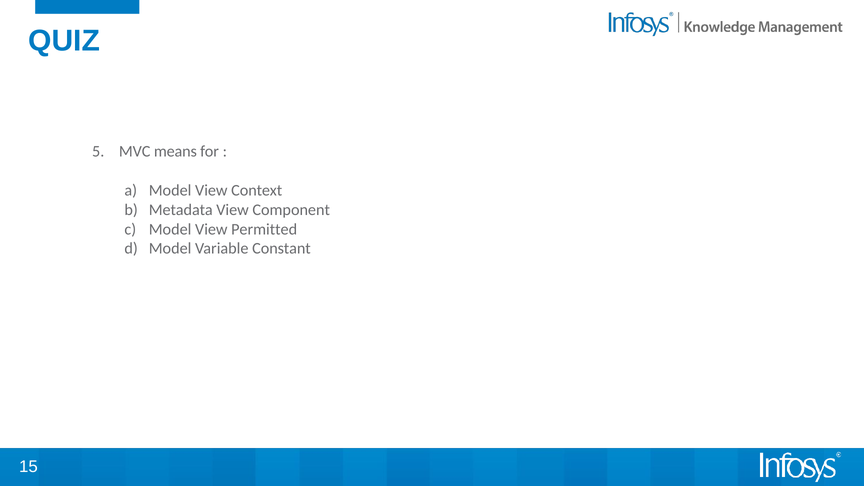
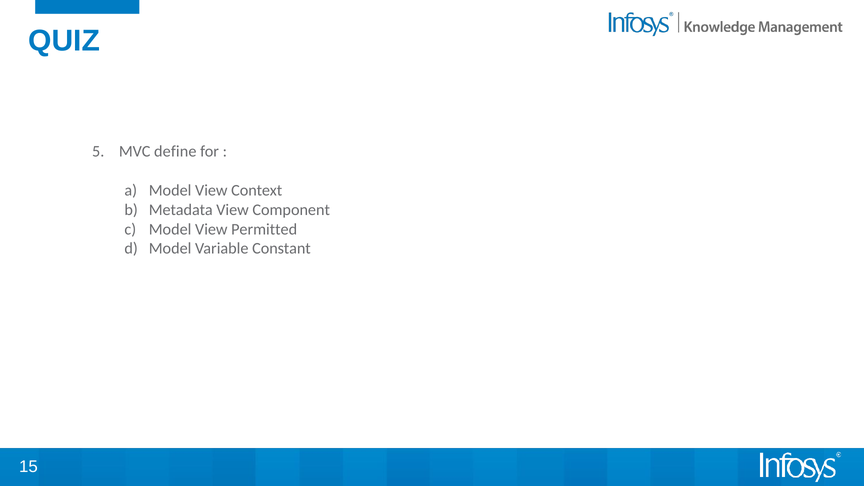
means: means -> define (175, 151)
